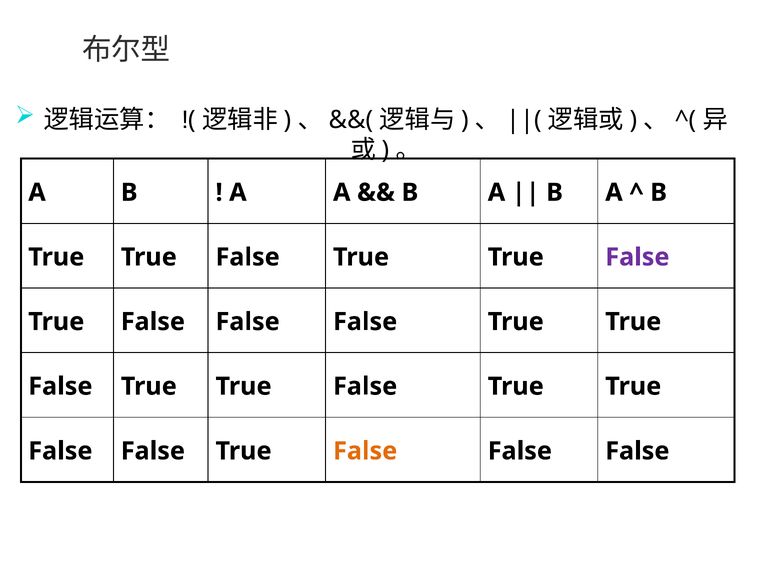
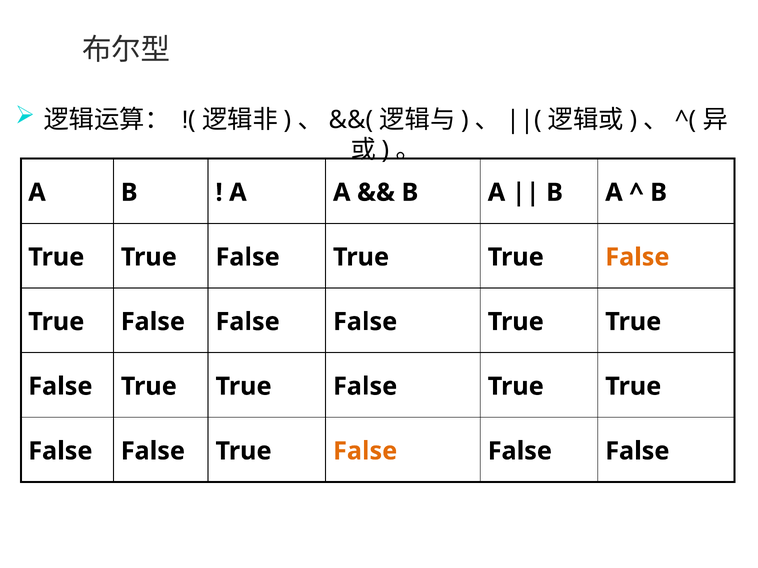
False colour: purple -> orange (637, 257)
